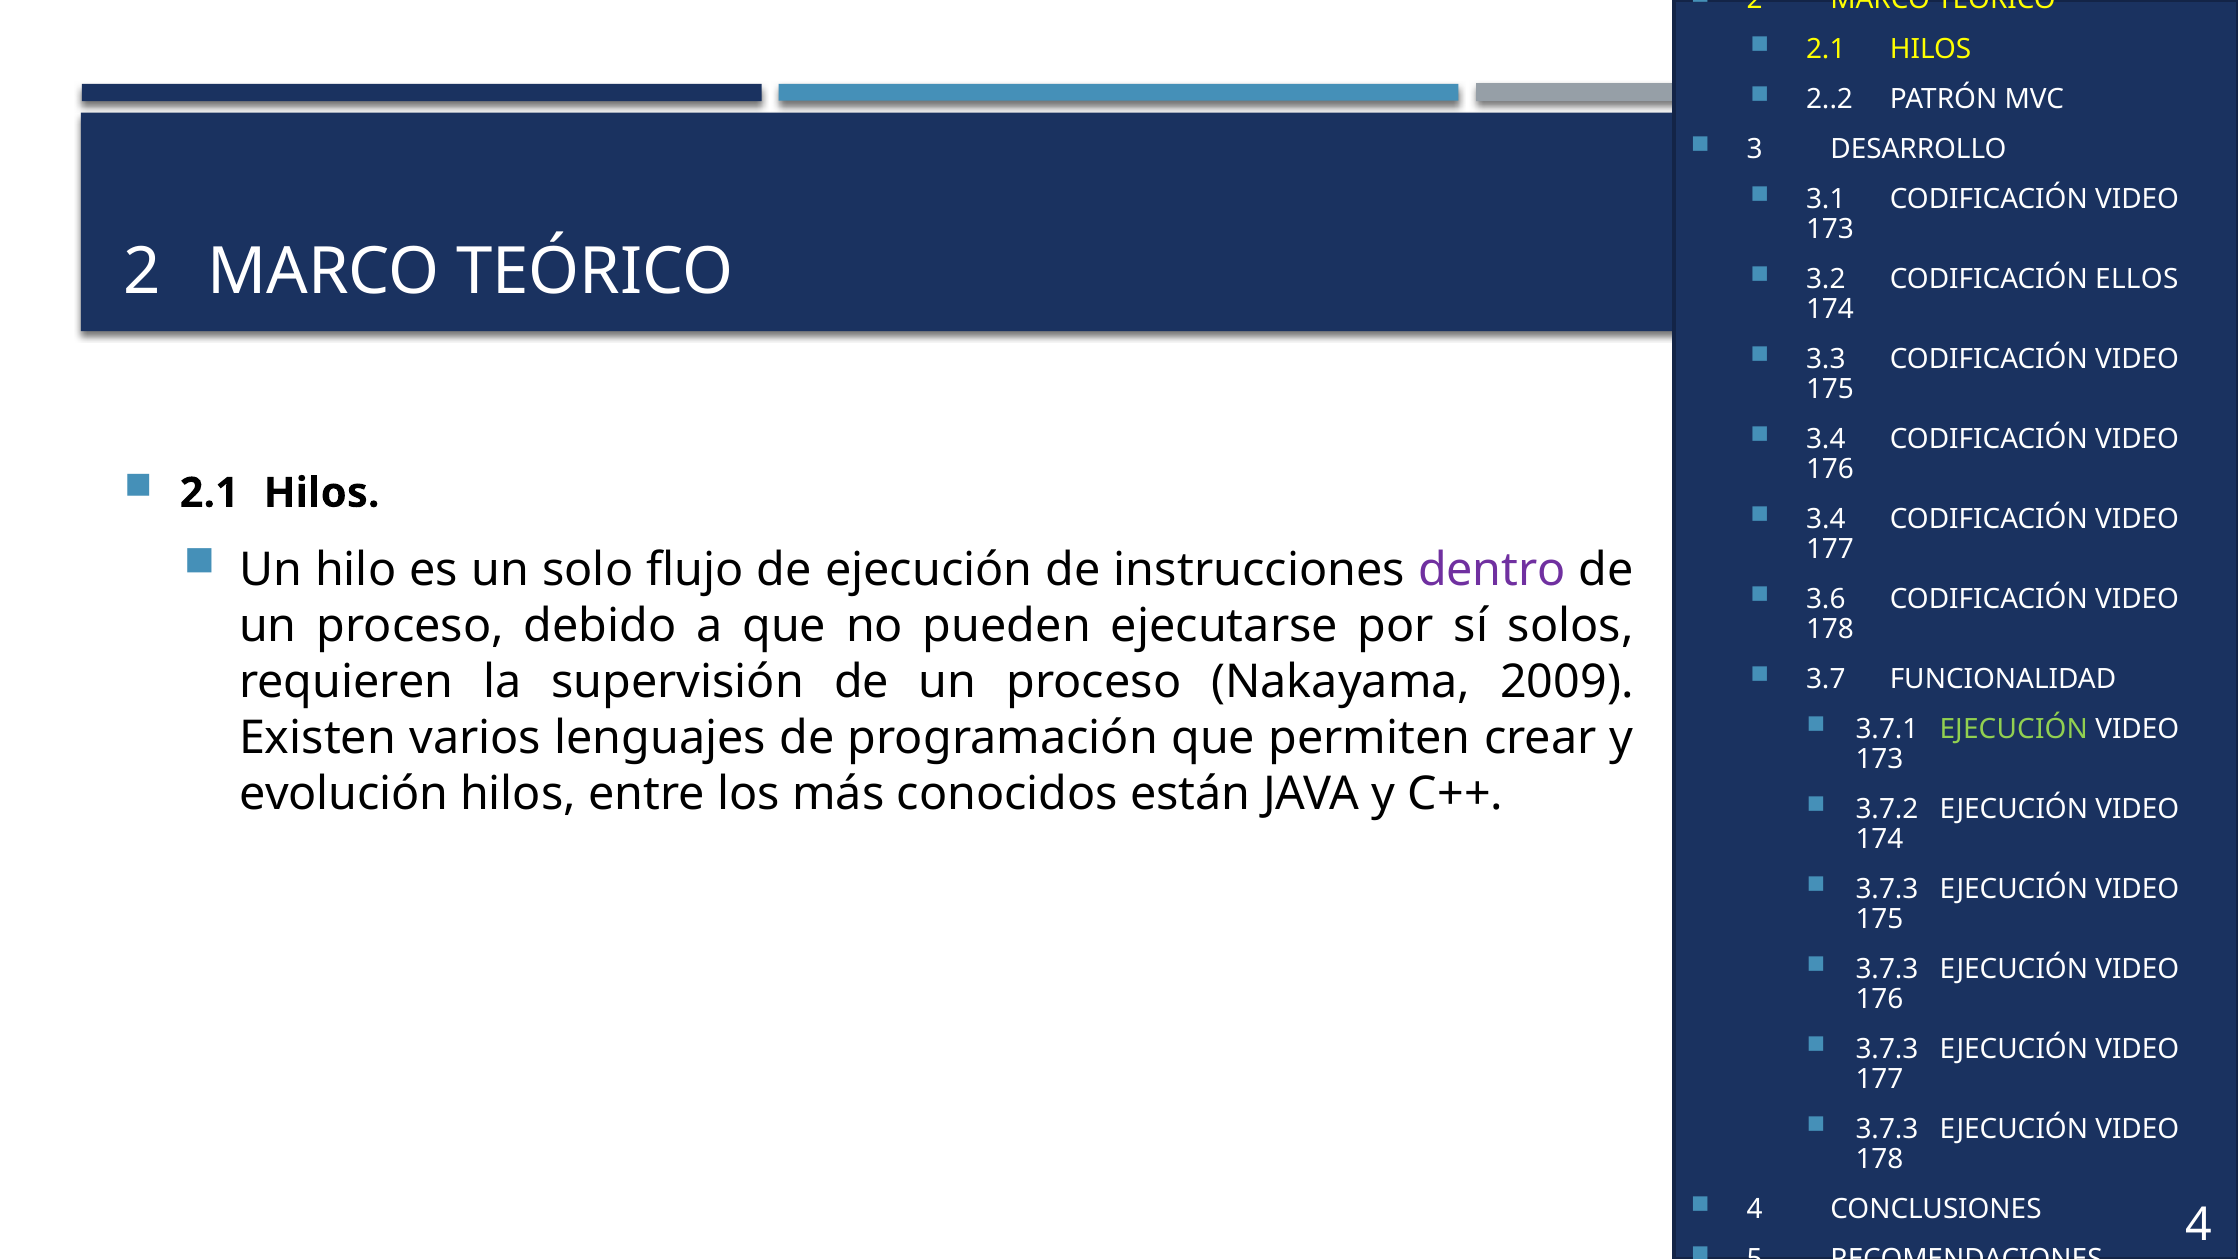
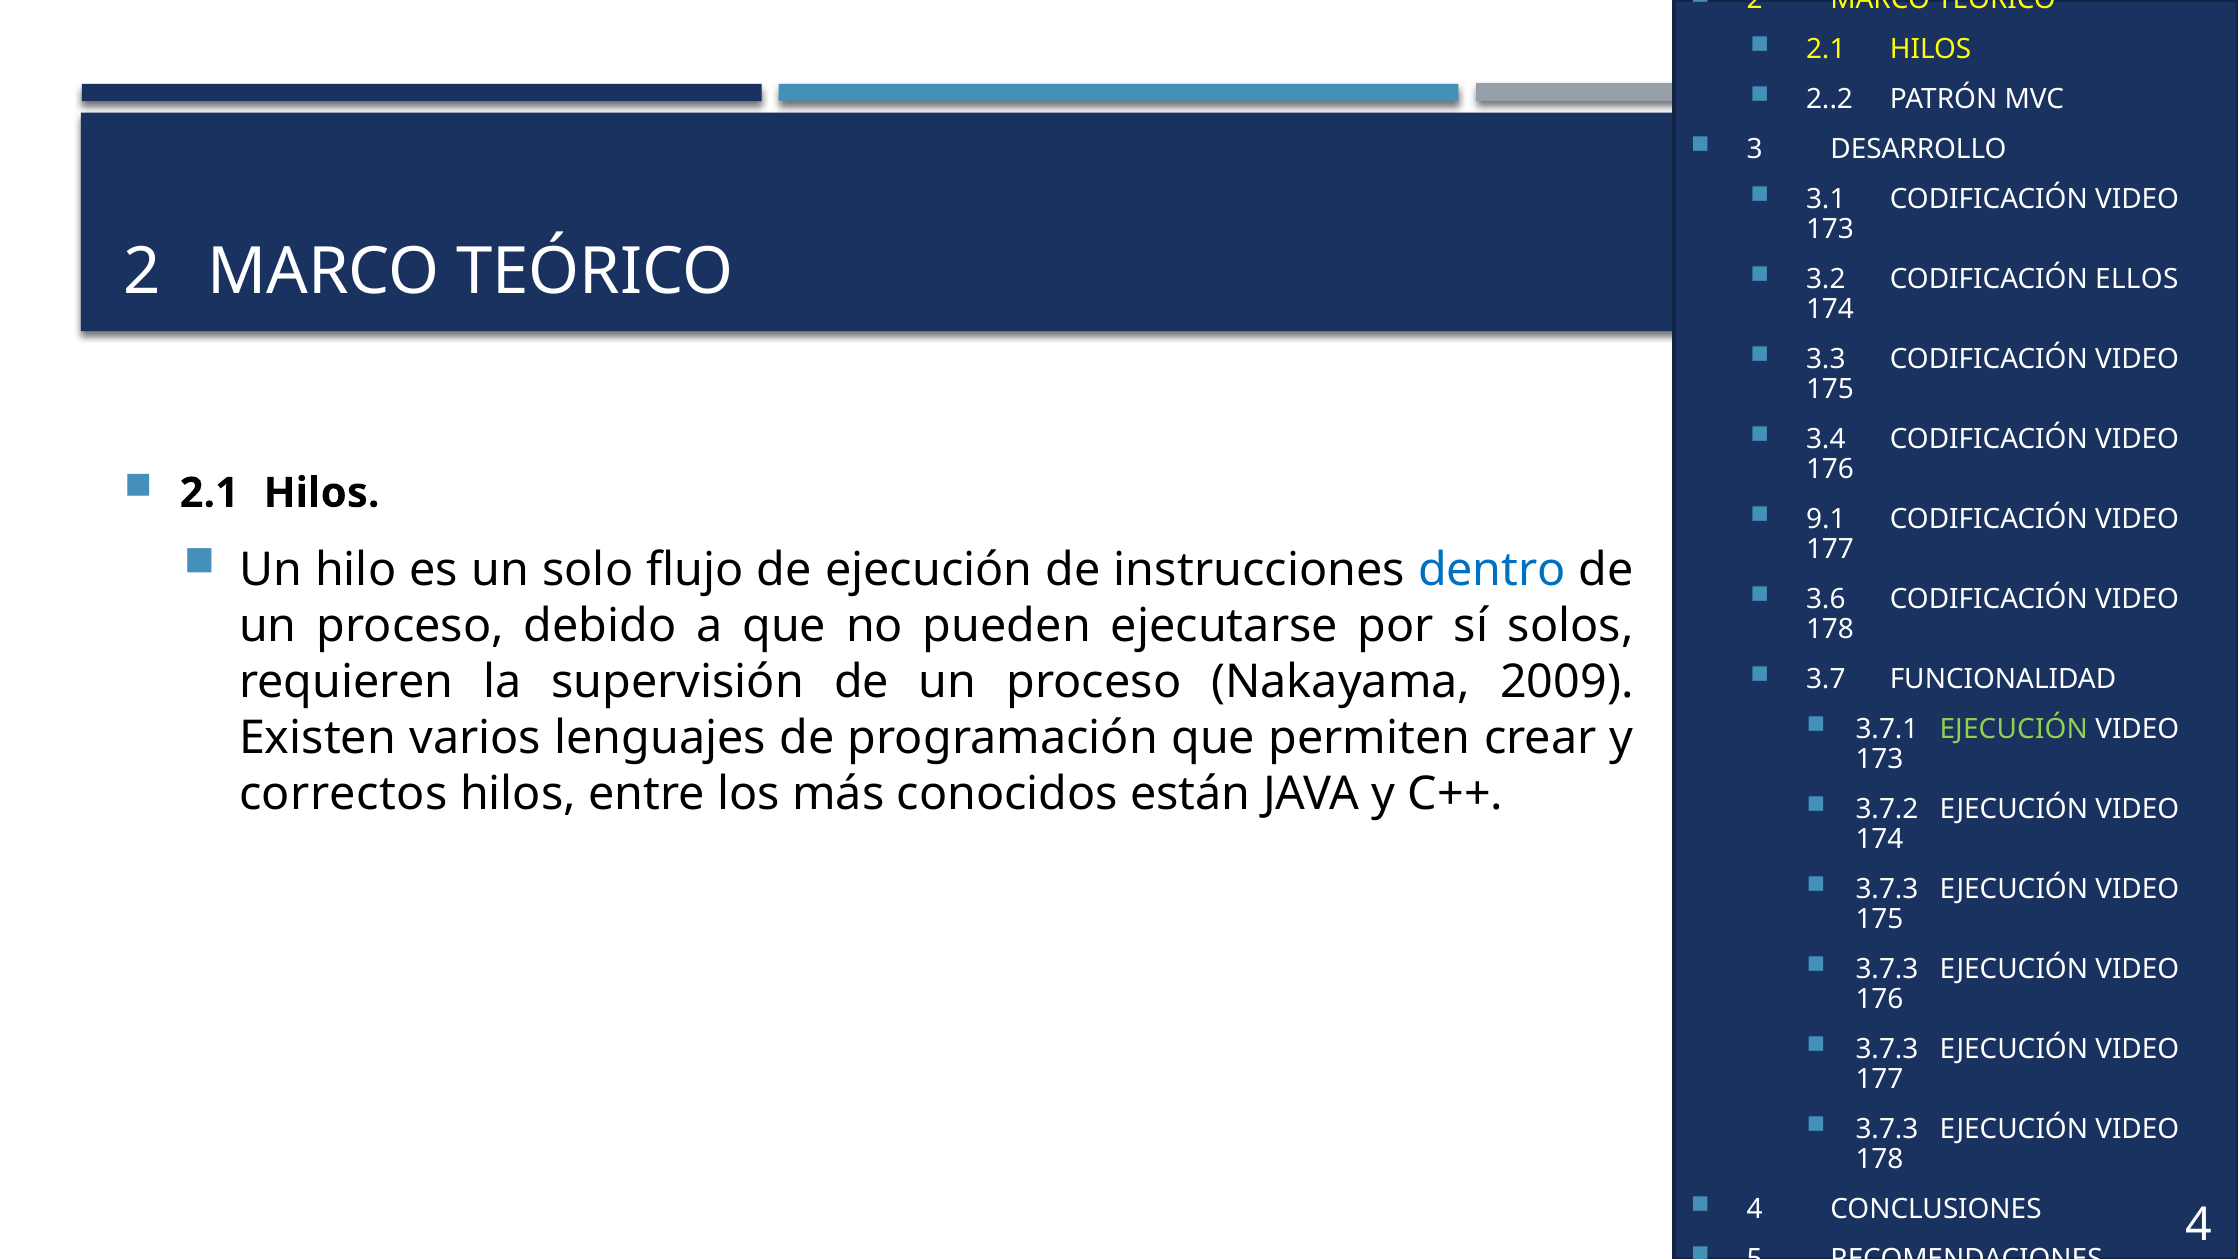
3.4: 3.4 -> 9.1 (1826, 519)
dentro colour: purple -> blue (1492, 570)
evolución: evolución -> correctos (343, 794)
